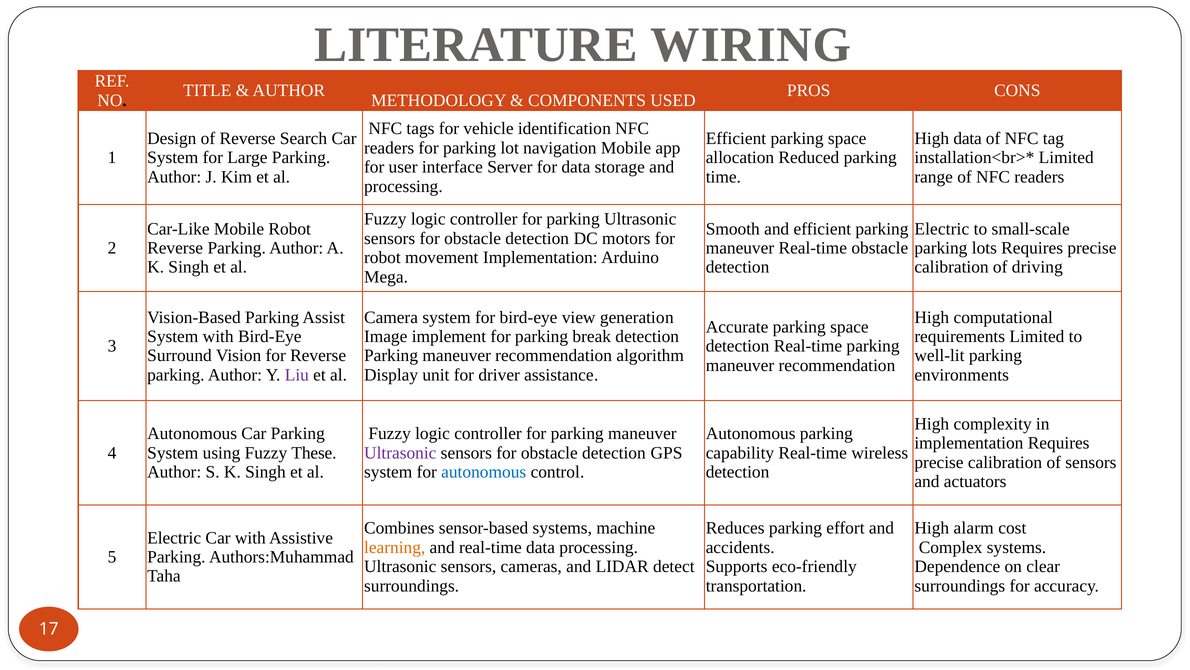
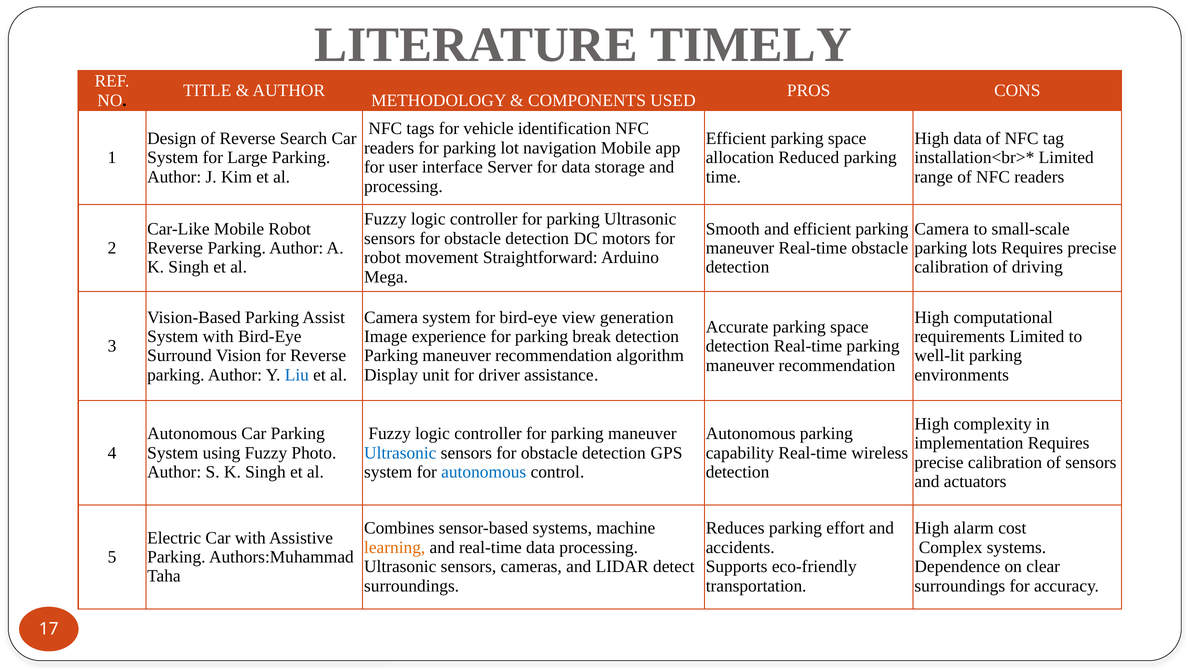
WIRING: WIRING -> TIMELY (751, 45)
Electric: Electric -> Camera (942, 229)
movement Implementation: Implementation -> Straightforward (540, 257)
implement: implement -> experience (449, 336)
Liu colour: purple -> blue (297, 375)
These: These -> Photo (314, 452)
Ultrasonic colour: purple -> blue (400, 452)
